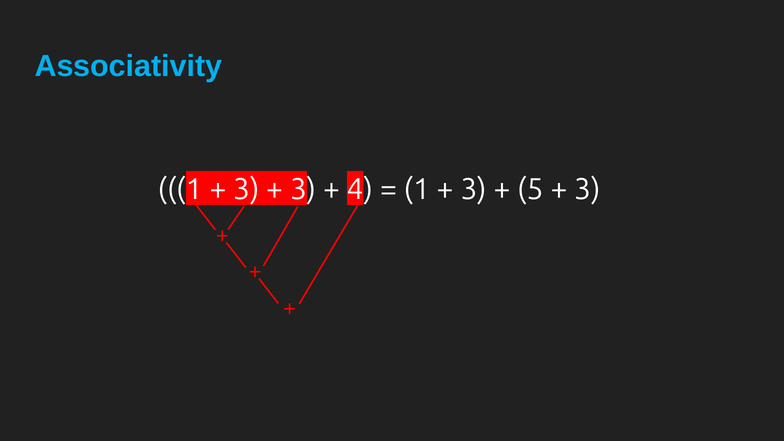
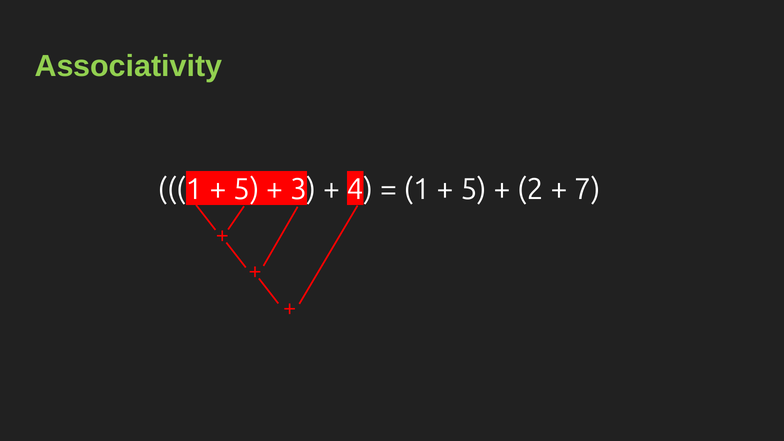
Associativity colour: light blue -> light green (128, 66)
3: 3 -> 5 (246, 189)
3: 3 -> 5 (474, 189)
5: 5 -> 2 (531, 189)
3: 3 -> 7 (587, 189)
